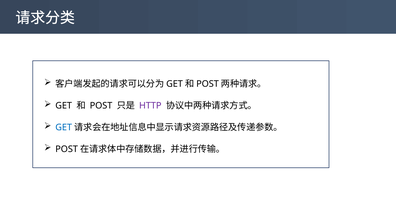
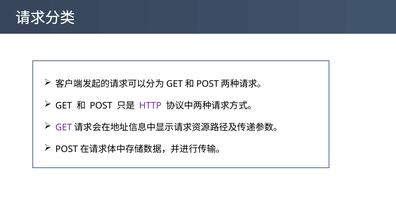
GET colour: blue -> purple (64, 127)
